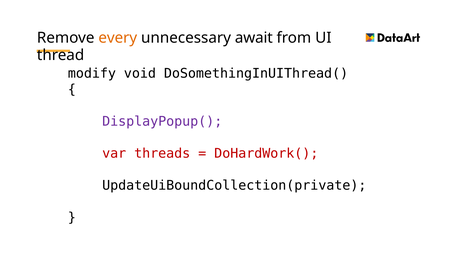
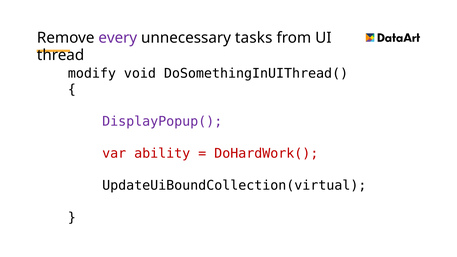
every colour: orange -> purple (118, 38)
await: await -> tasks (254, 38)
threads: threads -> ability (162, 154)
UpdateUiBoundCollection(private: UpdateUiBoundCollection(private -> UpdateUiBoundCollection(virtual (234, 186)
